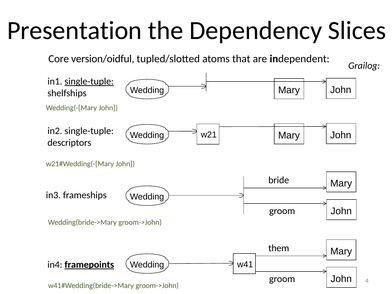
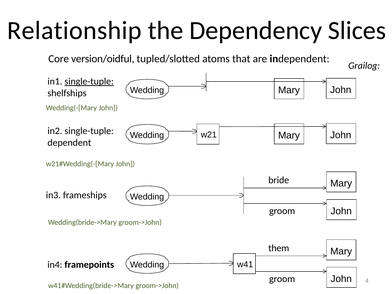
Presentation: Presentation -> Relationship (74, 31)
descriptors: descriptors -> dependent (69, 143)
framepoints underline: present -> none (89, 265)
